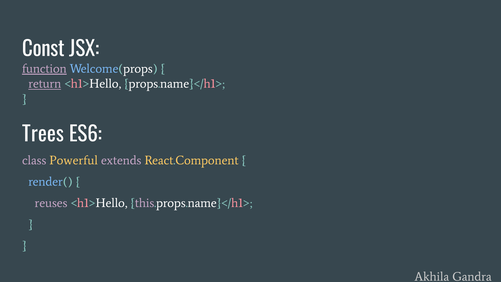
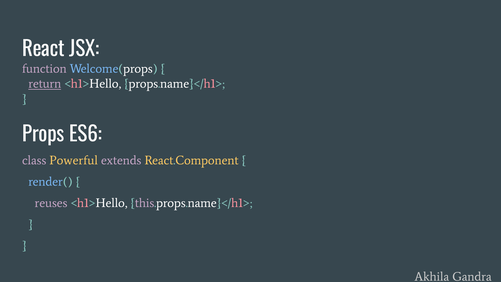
Const: Const -> React (43, 49)
function underline: present -> none (44, 69)
Trees: Trees -> Props (43, 134)
